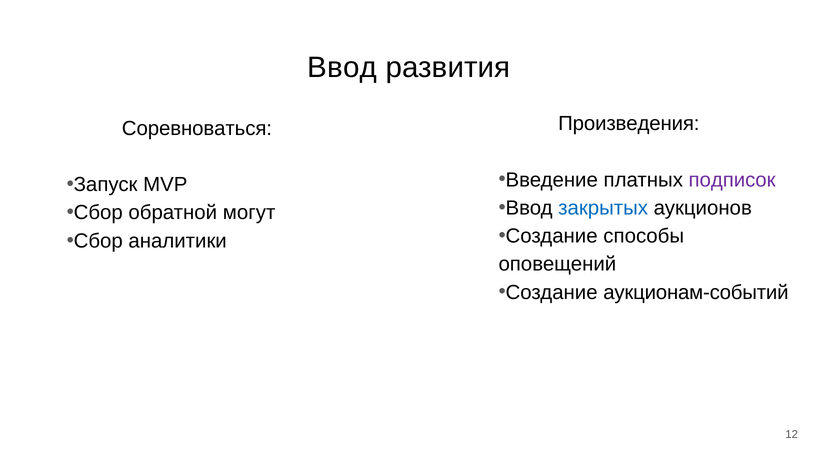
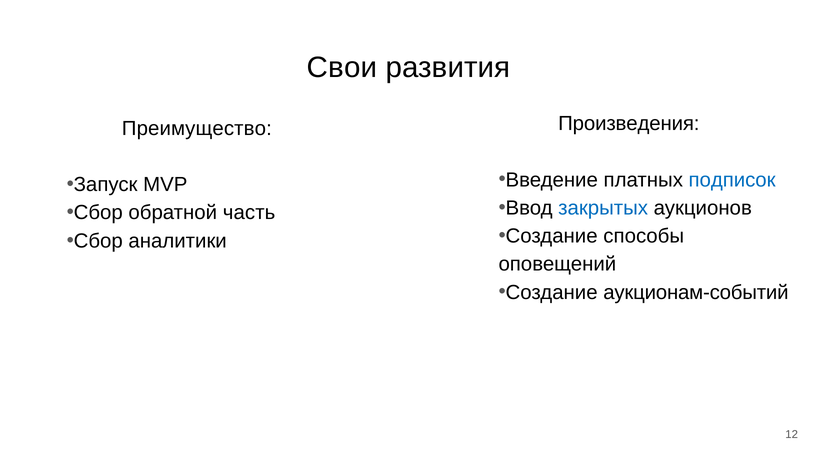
Ввод: Ввод -> Свои (342, 68)
Соревноваться: Соревноваться -> Преимущество (197, 128)
подписок colour: purple -> blue (732, 180)
могут: могут -> часть (249, 213)
